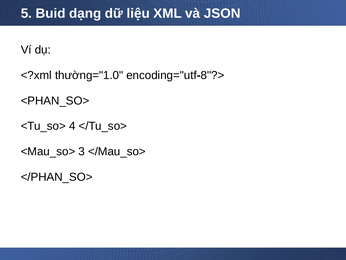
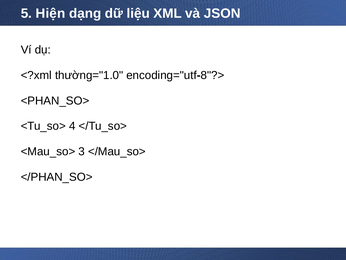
Buid: Buid -> Hiện (51, 13)
